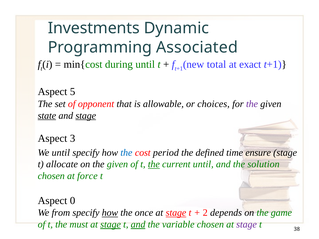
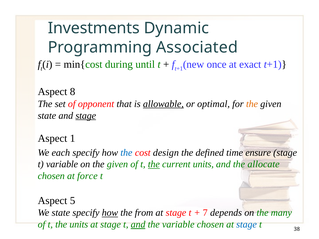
total: total -> once (217, 65)
5: 5 -> 8 (73, 92)
allowable underline: none -> present (163, 104)
choices: choices -> optimal (214, 104)
the colour: purple -> orange (252, 104)
state underline: present -> none (47, 116)
3: 3 -> 1 (73, 139)
We until: until -> each (61, 153)
period: period -> design (166, 153)
t allocate: allocate -> variable (62, 164)
current until: until -> units (203, 164)
solution: solution -> allocate (264, 164)
0: 0 -> 5 (73, 201)
We from: from -> state (61, 213)
once: once -> from (144, 213)
stage underline: present -> none (176, 213)
2: 2 -> 7 (205, 213)
game: game -> many (281, 213)
the must: must -> units (79, 225)
stage underline: present -> none (111, 225)
stage colour: purple -> blue (247, 225)
